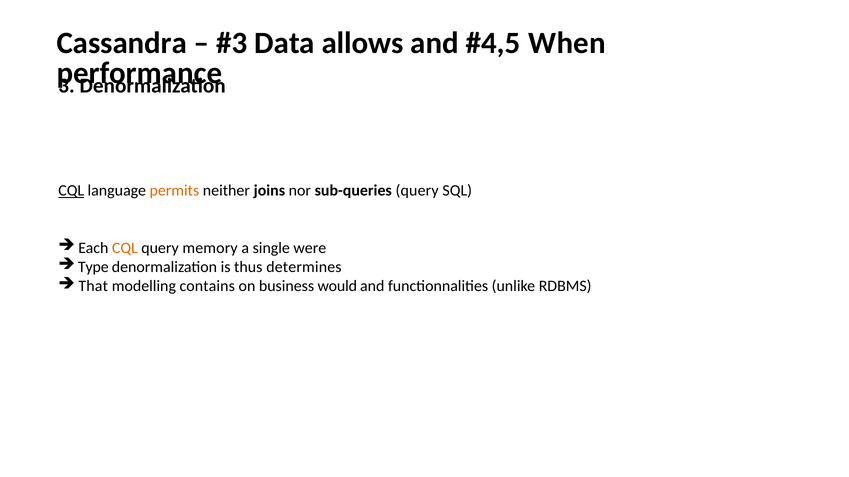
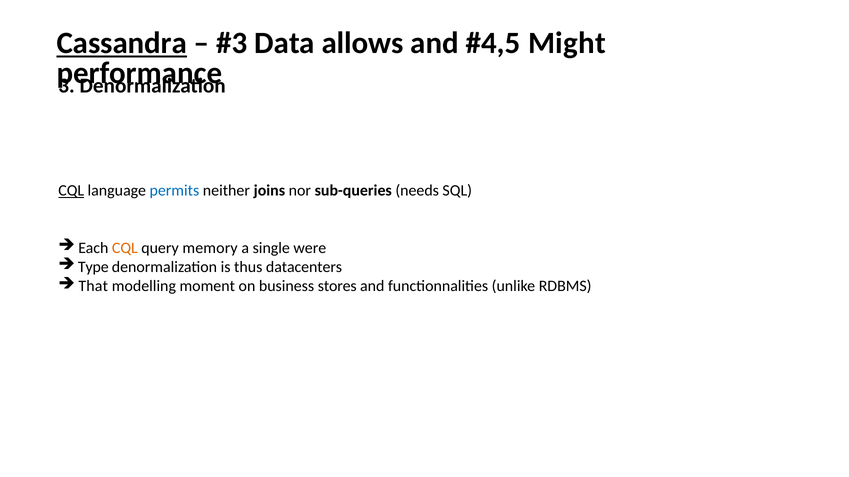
Cassandra underline: none -> present (122, 43)
When: When -> Might (567, 43)
permits colour: orange -> blue (174, 191)
sub-queries query: query -> needs (417, 191)
determines: determines -> datacenters (304, 267)
contains: contains -> moment (207, 286)
would: would -> stores (337, 286)
